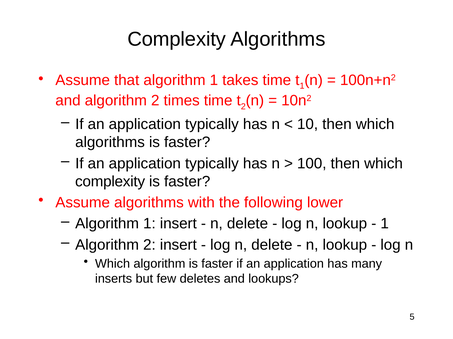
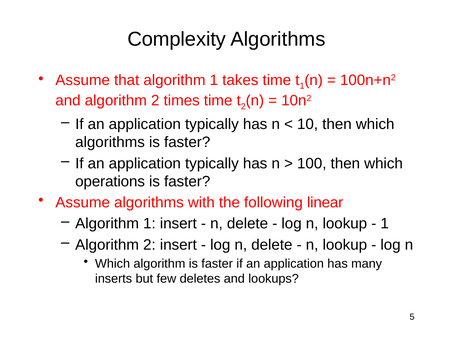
complexity: complexity -> operations (110, 182)
lower: lower -> linear (325, 203)
